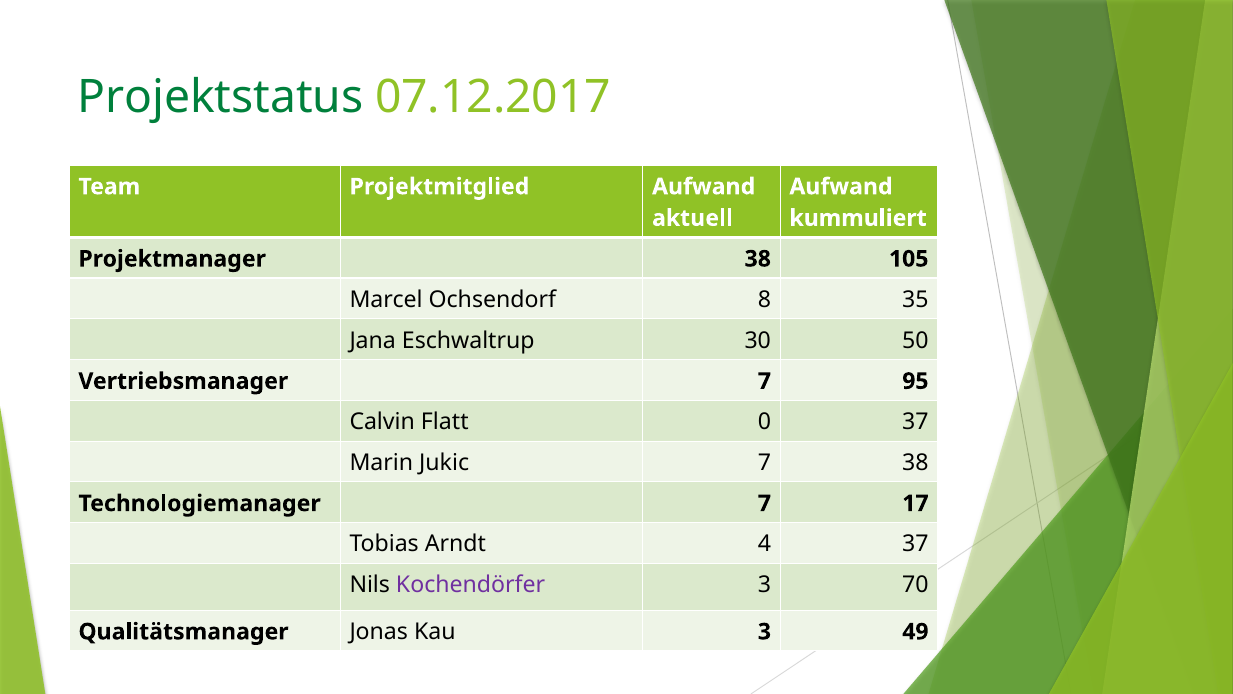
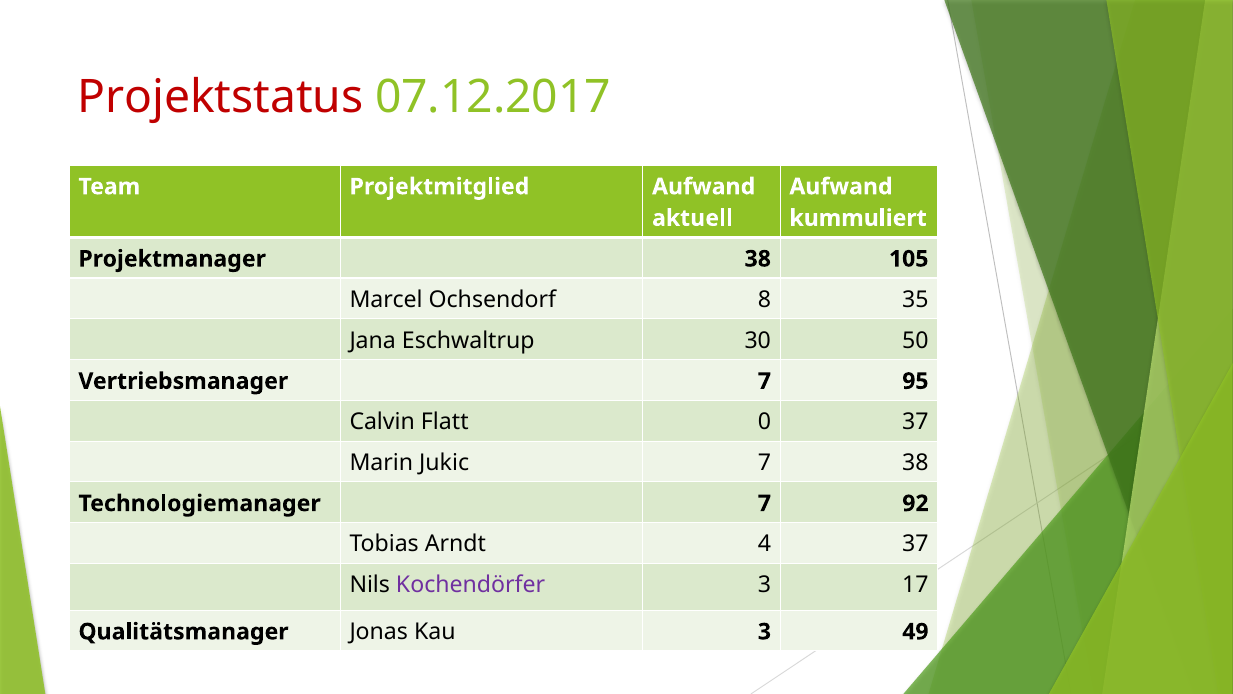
Projektstatus colour: green -> red (221, 97)
17: 17 -> 92 (915, 503)
70: 70 -> 17 (915, 585)
